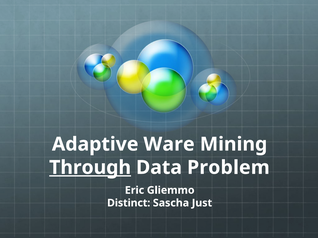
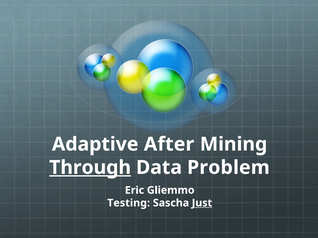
Ware: Ware -> After (169, 145)
Distinct: Distinct -> Testing (129, 203)
Just underline: none -> present (202, 203)
